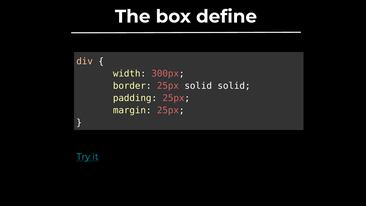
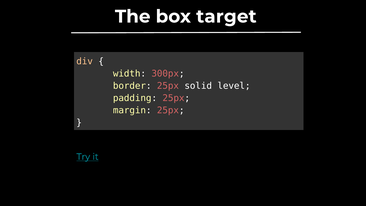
define: define -> target (226, 17)
solid solid: solid -> level (234, 86)
